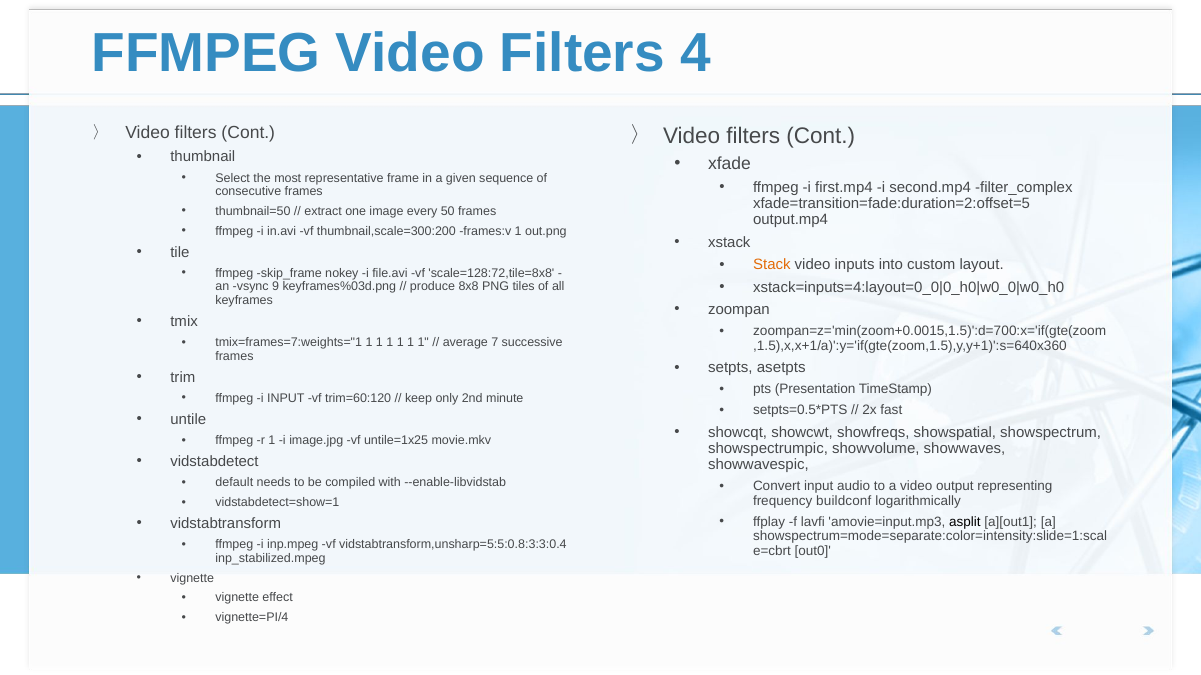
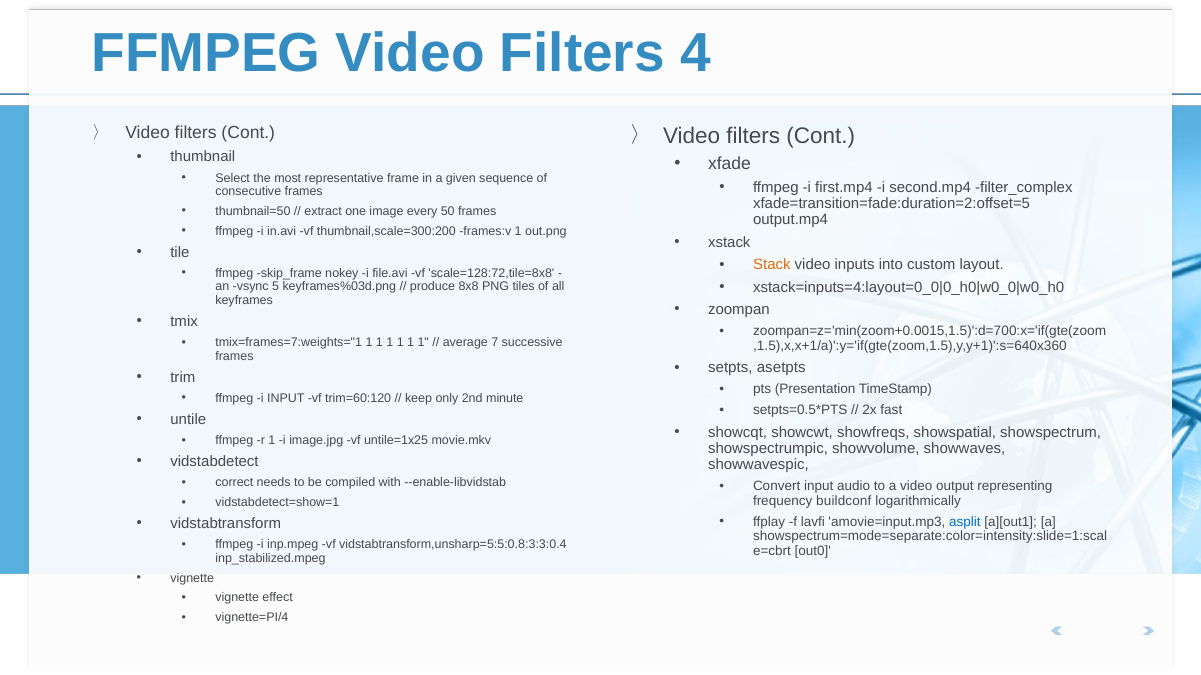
9: 9 -> 5 (276, 287)
default: default -> correct (234, 483)
asplit colour: black -> blue (965, 522)
